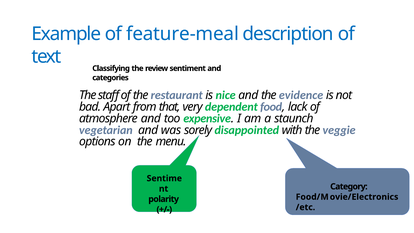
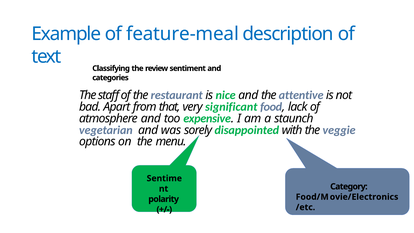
evidence: evidence -> attentive (301, 95)
dependent: dependent -> significant (231, 107)
